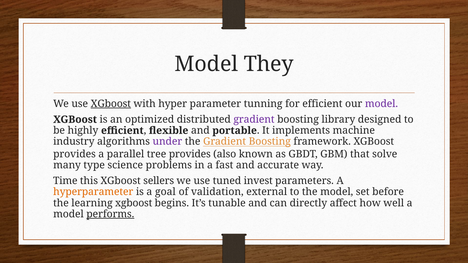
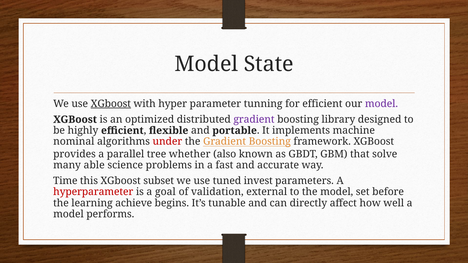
They: They -> State (269, 64)
industry: industry -> nominal (74, 142)
under colour: purple -> red (167, 142)
tree provides: provides -> whether (190, 154)
type: type -> able (94, 165)
sellers: sellers -> subset (159, 181)
hyperparameter colour: orange -> red (93, 192)
learning xgboost: xgboost -> achieve (134, 203)
performs underline: present -> none (110, 214)
